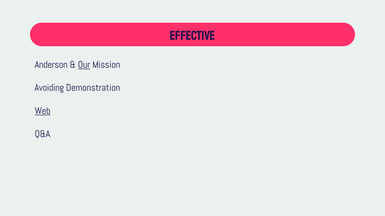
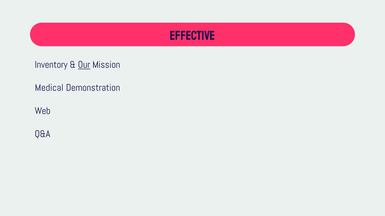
Anderson: Anderson -> Inventory (51, 65)
Avoiding: Avoiding -> Medical (49, 88)
Web underline: present -> none (43, 111)
